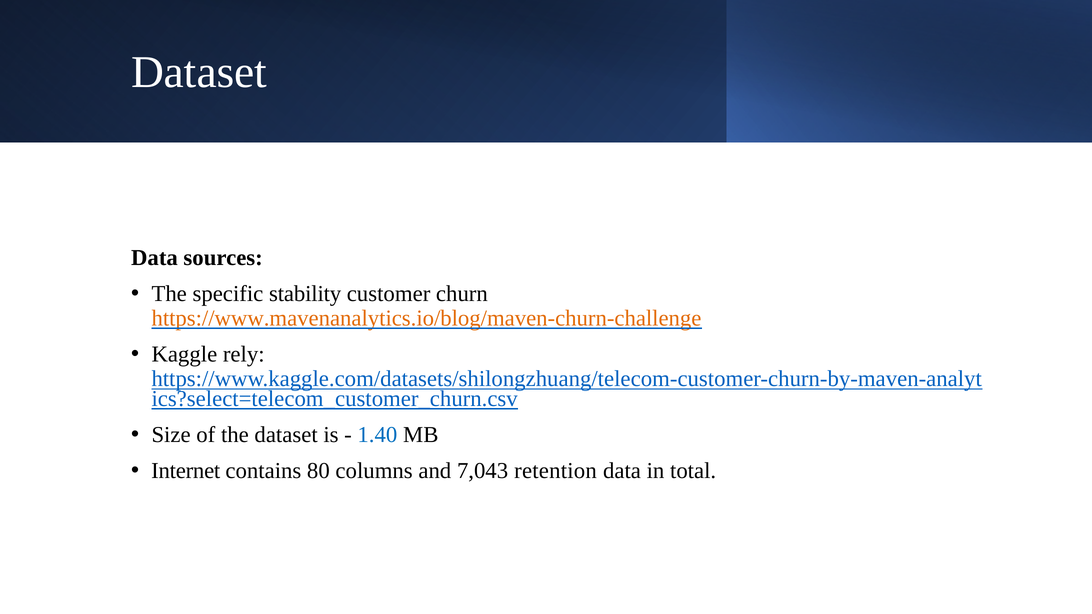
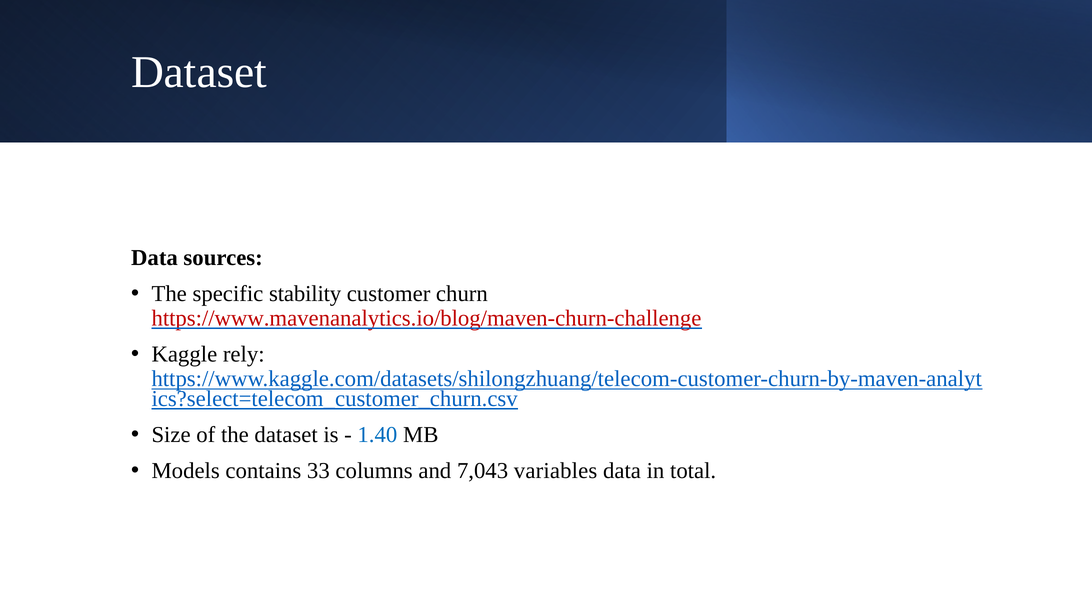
https://www.mavenanalytics.io/blog/maven-churn-challenge colour: orange -> red (426, 318)
Internet: Internet -> Models (186, 471)
80: 80 -> 33 (318, 471)
retention: retention -> variables (556, 471)
